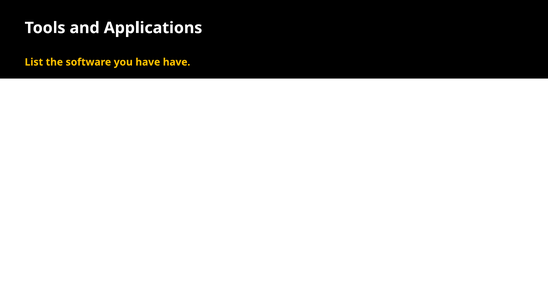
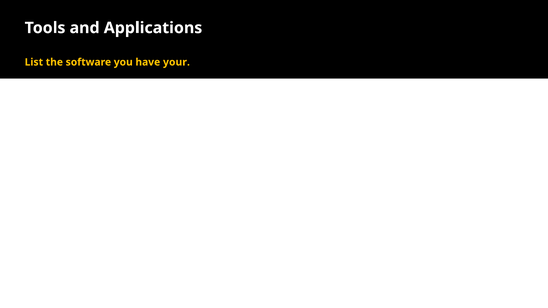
have have: have -> your (176, 62)
